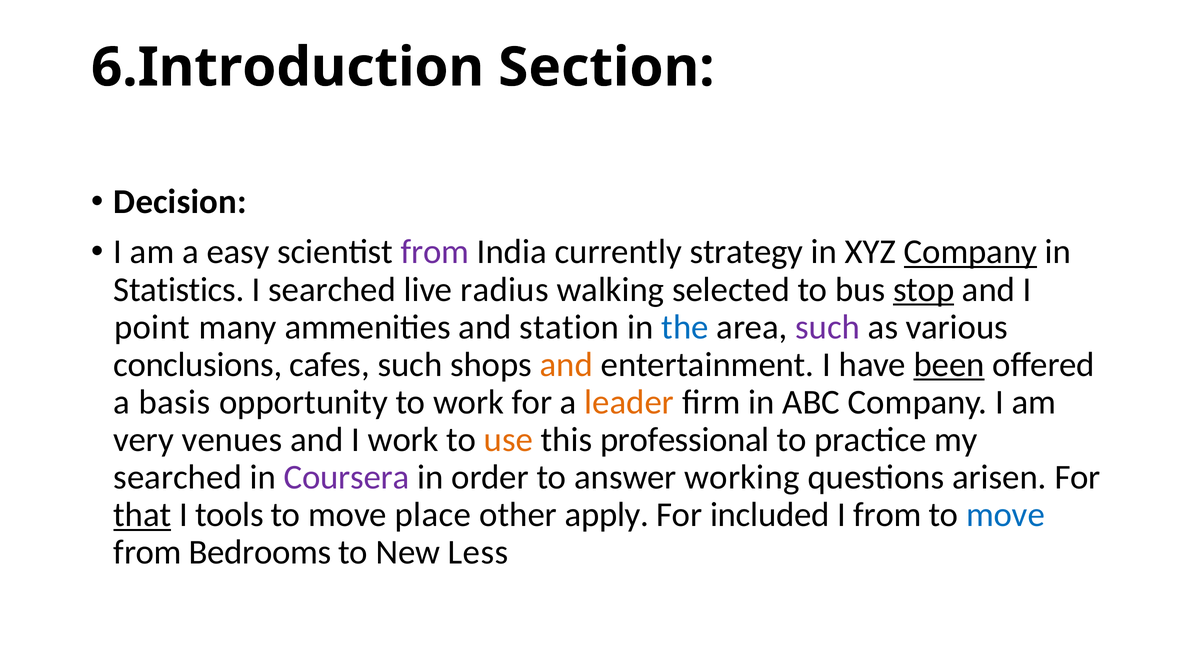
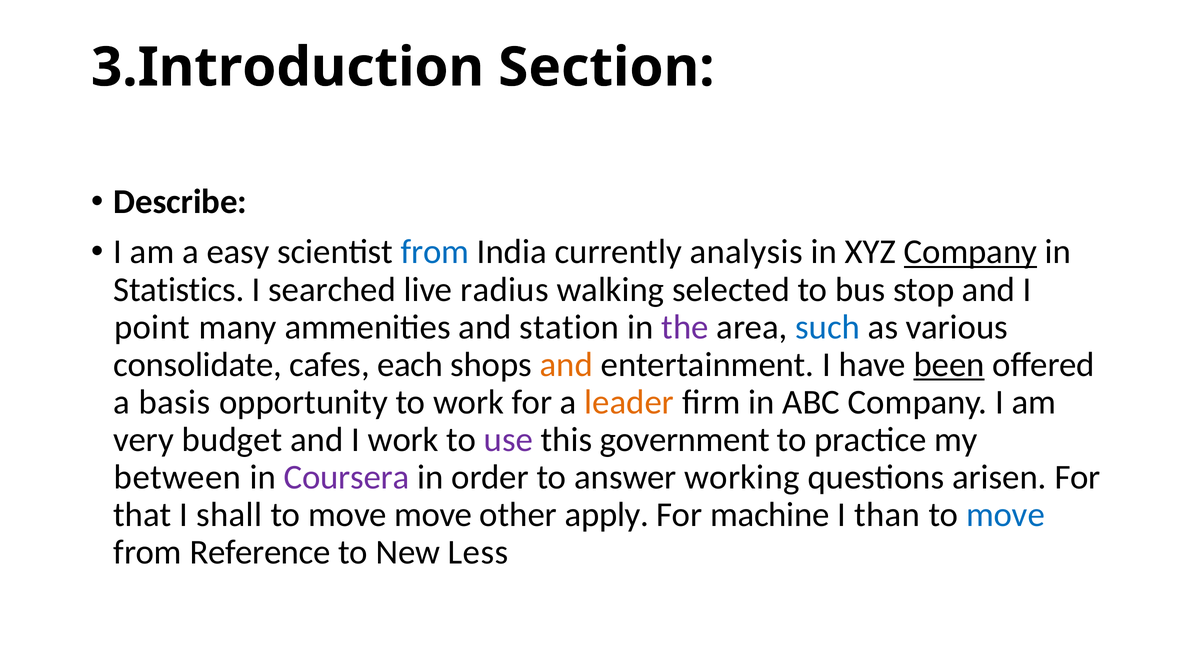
6.Introduction: 6.Introduction -> 3.Introduction (288, 67)
Decision: Decision -> Describe (180, 202)
from colour: purple -> blue (435, 252)
strategy: strategy -> analysis (746, 252)
stop underline: present -> none (924, 289)
the colour: blue -> purple (685, 327)
such colour: purple -> blue (828, 327)
conclusions: conclusions -> consolidate (198, 364)
cafes such: such -> each (410, 364)
venues: venues -> budget (232, 440)
use colour: orange -> purple (508, 440)
professional: professional -> government (685, 440)
searched: searched -> between (177, 477)
that underline: present -> none (142, 515)
tools: tools -> shall (229, 515)
move place: place -> move (433, 515)
included: included -> machine (770, 515)
I from: from -> than (887, 515)
Bedrooms: Bedrooms -> Reference (260, 552)
